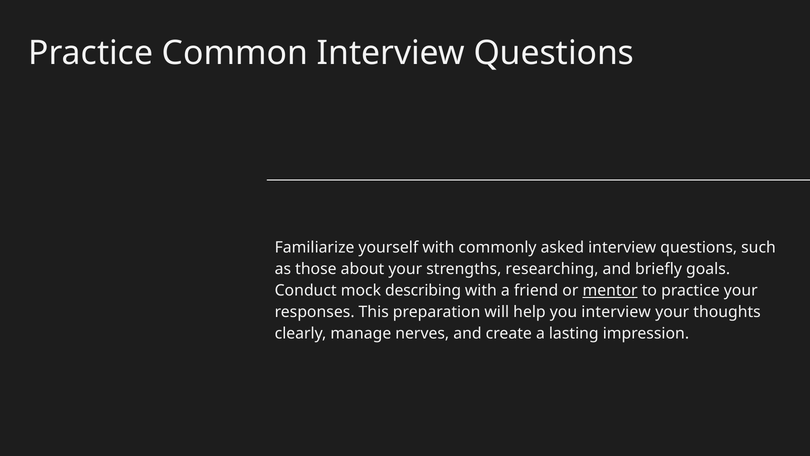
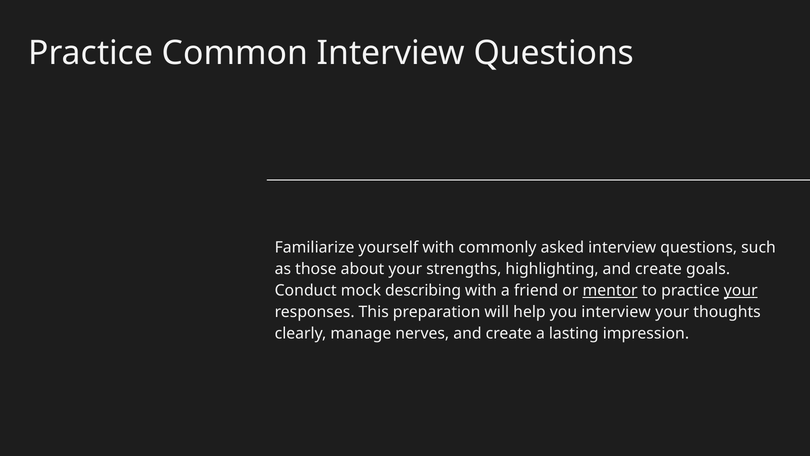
researching: researching -> highlighting (552, 269)
briefly: briefly -> create (658, 269)
your underline: none -> present (741, 291)
